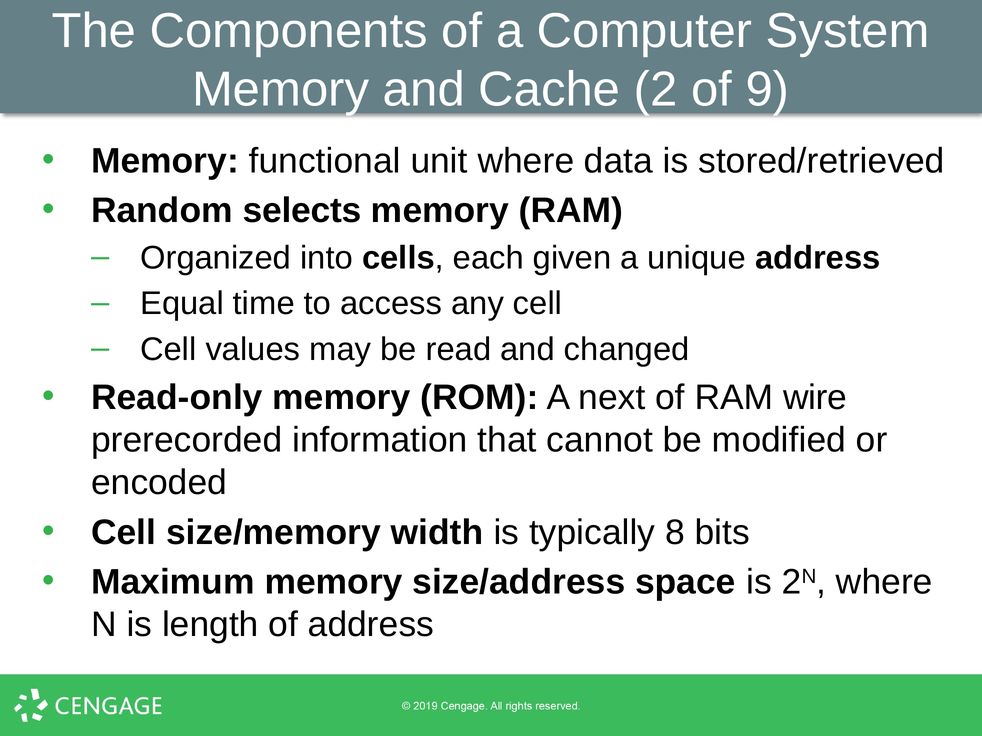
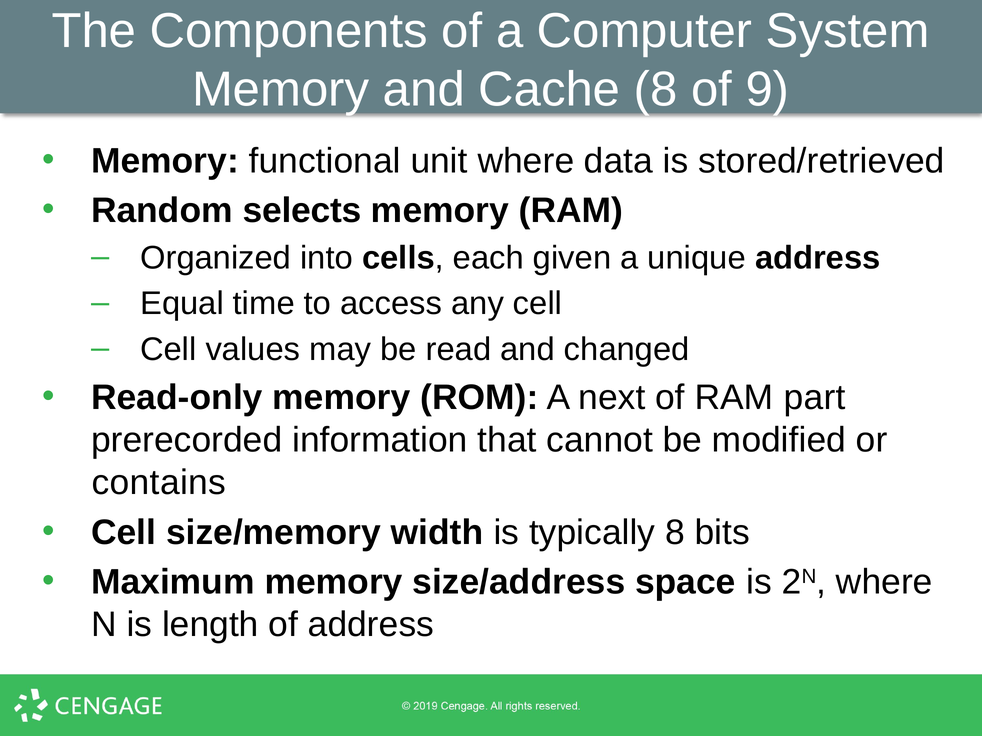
Cache 2: 2 -> 8 (656, 90)
wire: wire -> part (815, 398)
encoded: encoded -> contains (159, 483)
